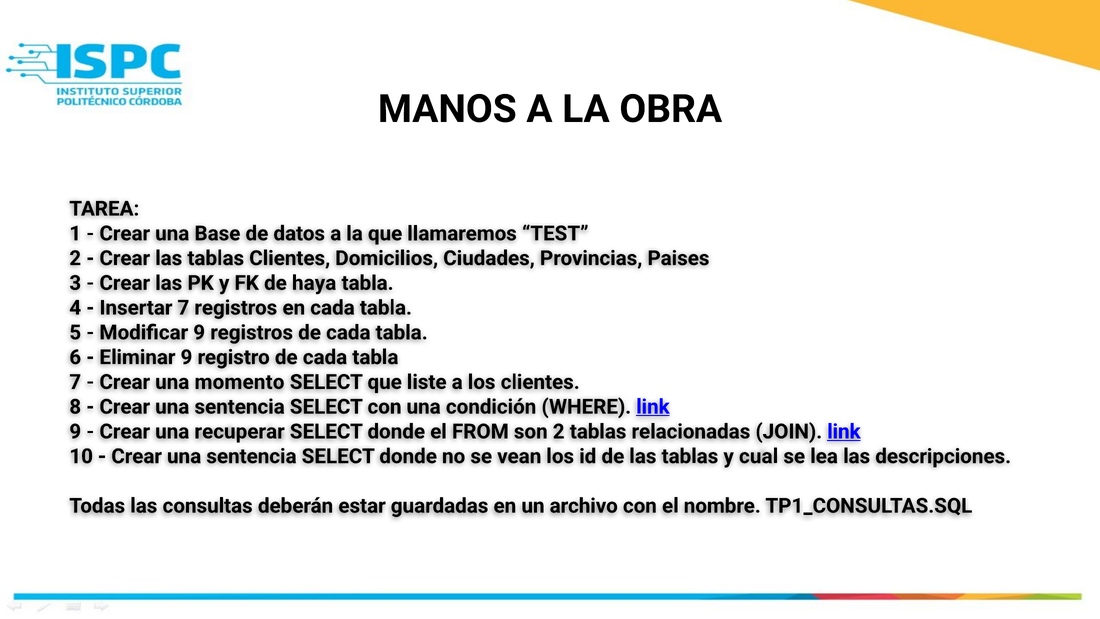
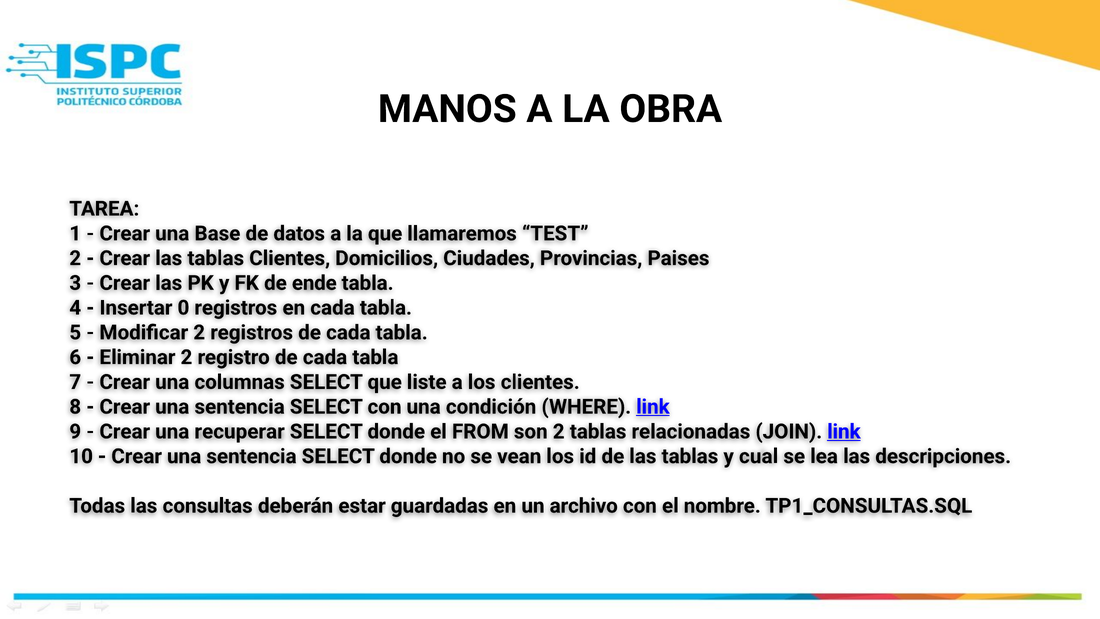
haya: haya -> ende (314, 283)
Insertar 7: 7 -> 0 (183, 308)
Modificar 9: 9 -> 2 (199, 332)
Eliminar 9: 9 -> 2 (186, 357)
momento: momento -> columnas (240, 382)
